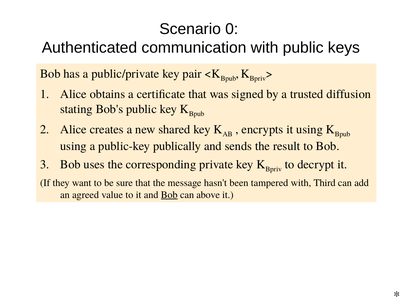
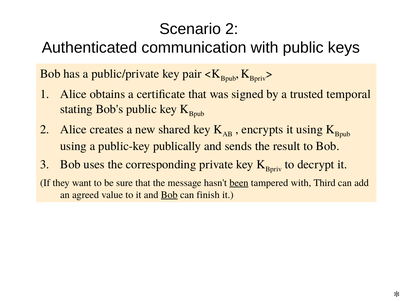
Scenario 0: 0 -> 2 (232, 29)
diffusion: diffusion -> temporal (349, 94)
been underline: none -> present (239, 183)
above: above -> finish (208, 195)
